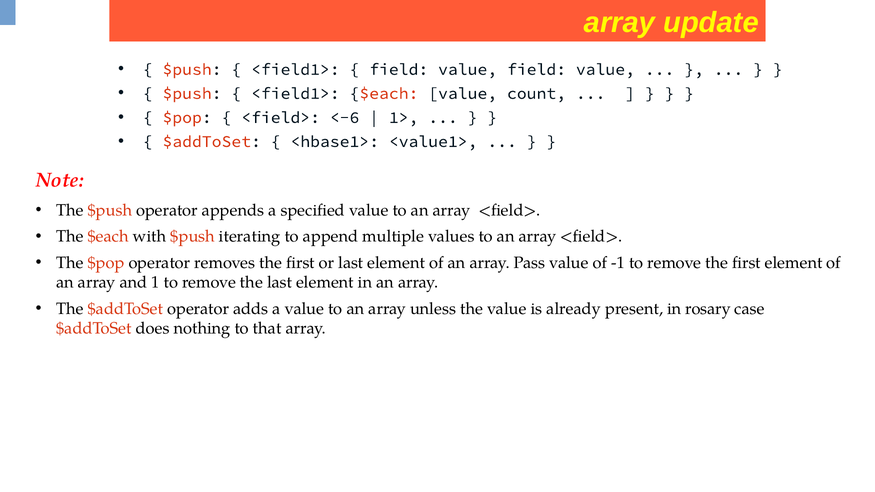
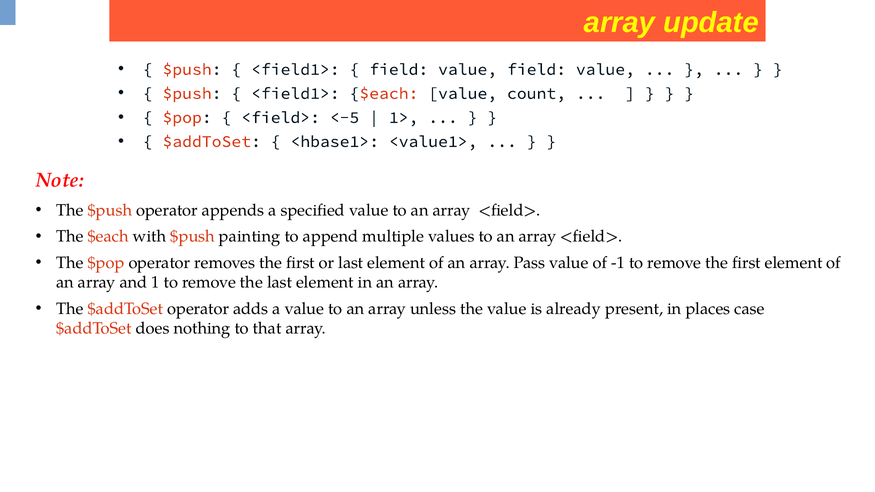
<-6: <-6 -> <-5 (345, 118)
iterating: iterating -> painting (250, 237)
rosary: rosary -> places (708, 309)
